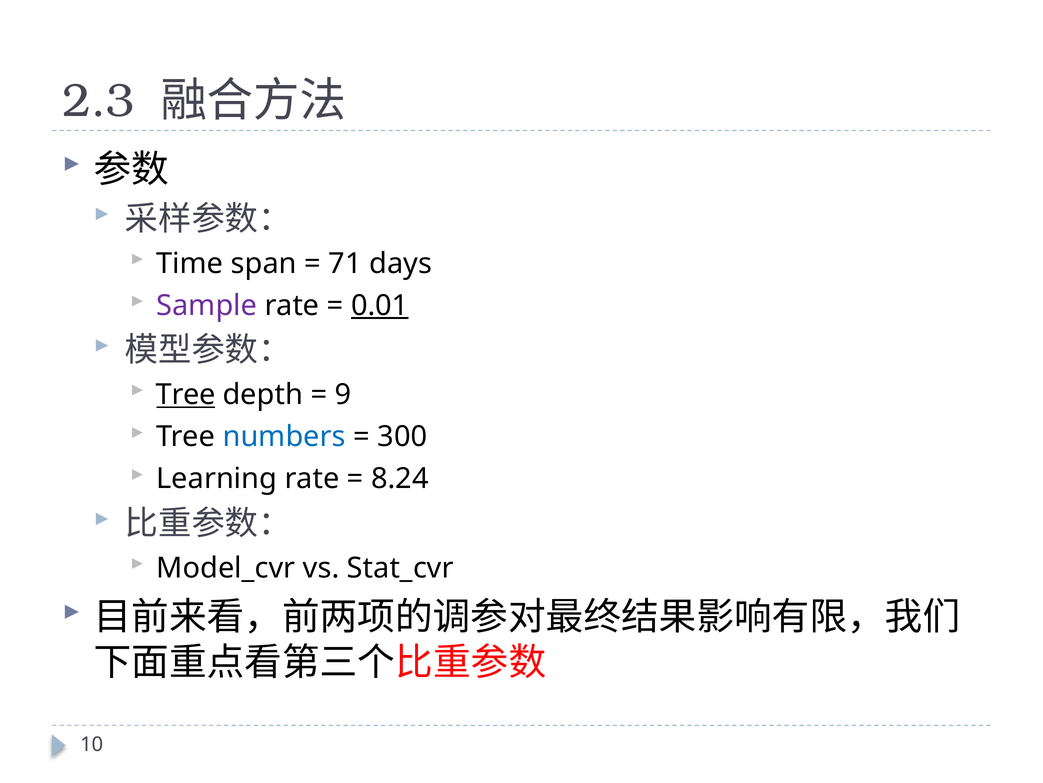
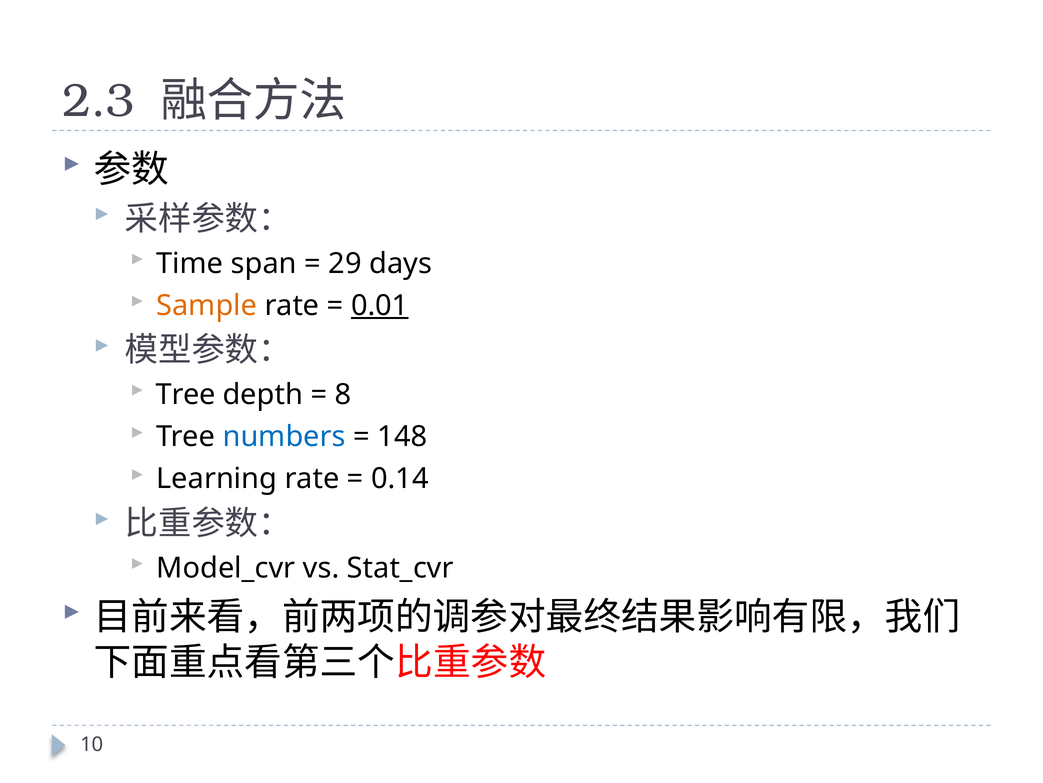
71: 71 -> 29 (345, 263)
Sample colour: purple -> orange (207, 305)
Tree underline: present -> none (186, 394)
9: 9 -> 8 (343, 394)
300: 300 -> 148 (402, 436)
8.24: 8.24 -> 0.14 (400, 478)
